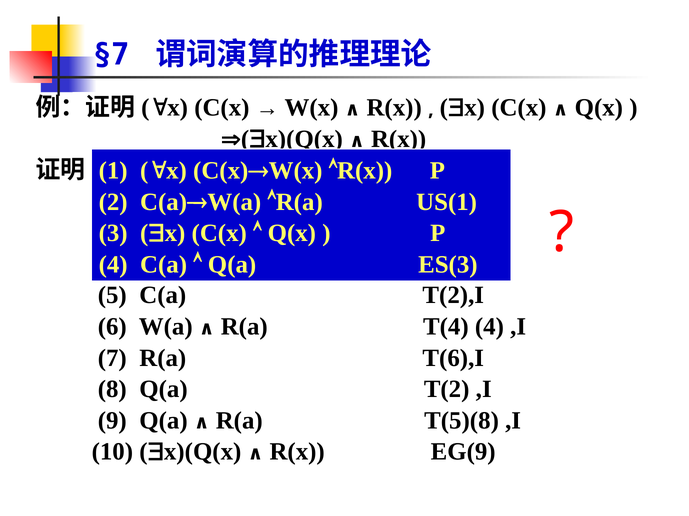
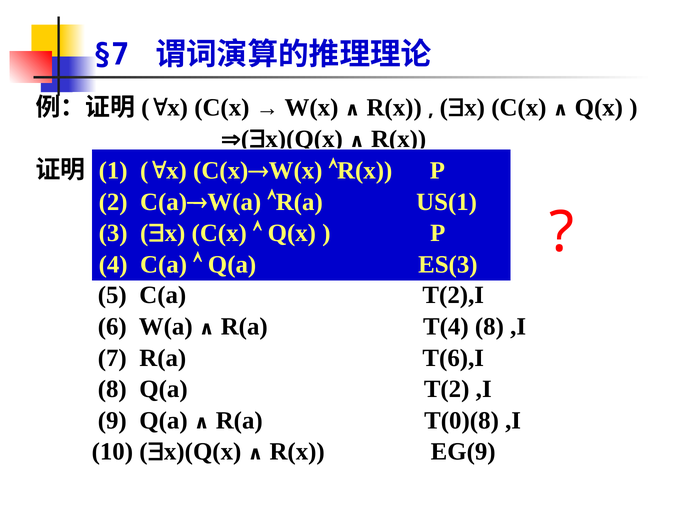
T(4 4: 4 -> 8 (489, 327)
T(5)(8: T(5)(8 -> T(0)(8 (462, 421)
